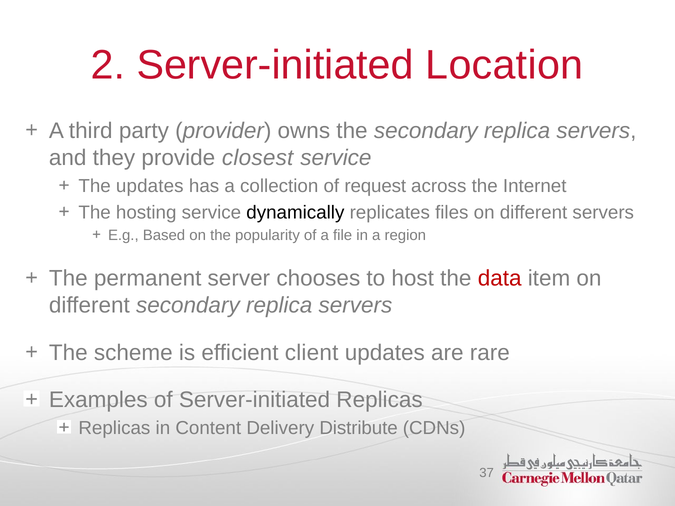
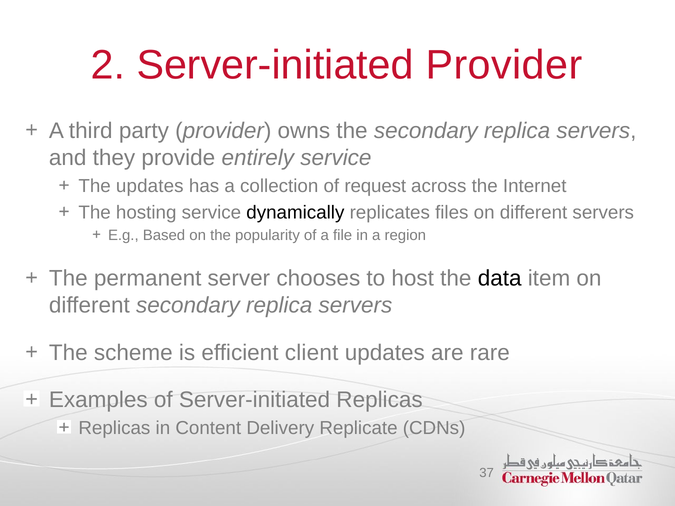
Server-initiated Location: Location -> Provider (504, 65)
closest: closest -> entirely (258, 158)
data colour: red -> black (500, 279)
Distribute: Distribute -> Replicate (358, 428)
